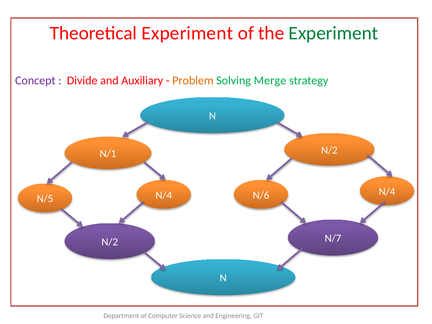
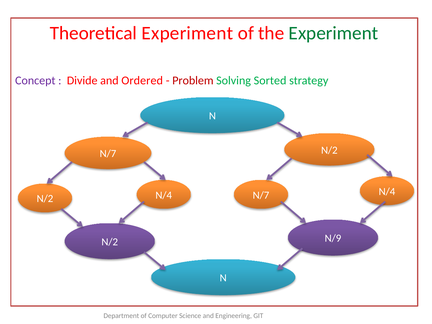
Auxiliary: Auxiliary -> Ordered (142, 81)
Problem colour: orange -> red (193, 81)
Merge: Merge -> Sorted (270, 81)
N/1: N/1 -> N/7 (108, 154)
N/5: N/5 -> N/2 (45, 199)
N/4 N/6: N/6 -> N/7 (261, 195)
N/7: N/7 -> N/9 (333, 238)
